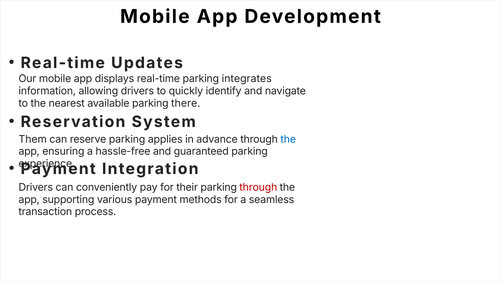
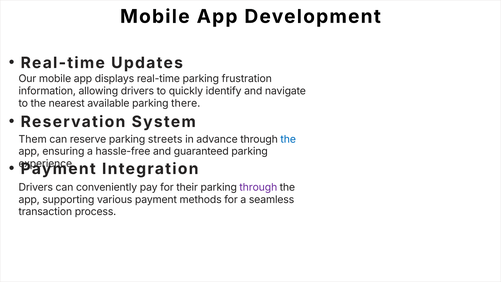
integrates: integrates -> frustration (247, 79)
applies: applies -> streets (165, 139)
through colour: red -> purple (258, 187)
